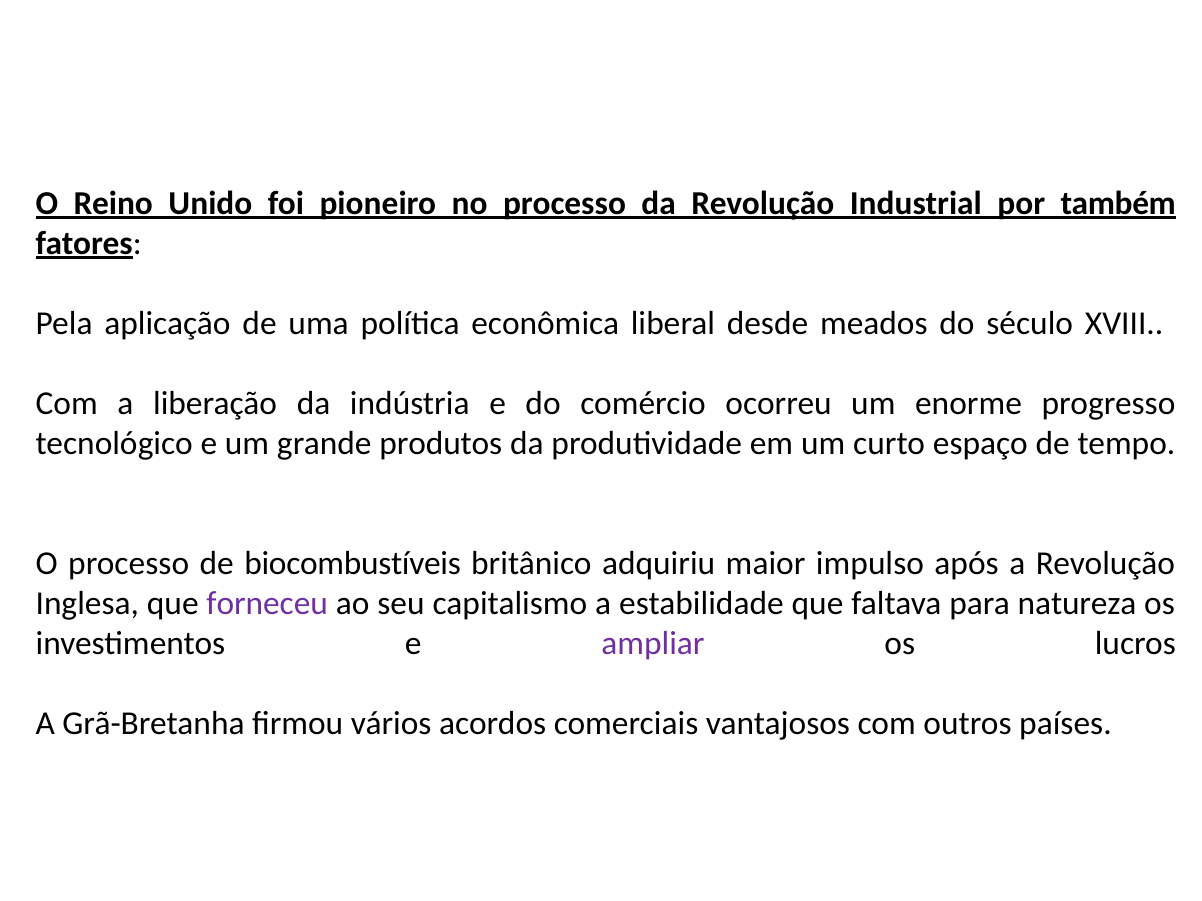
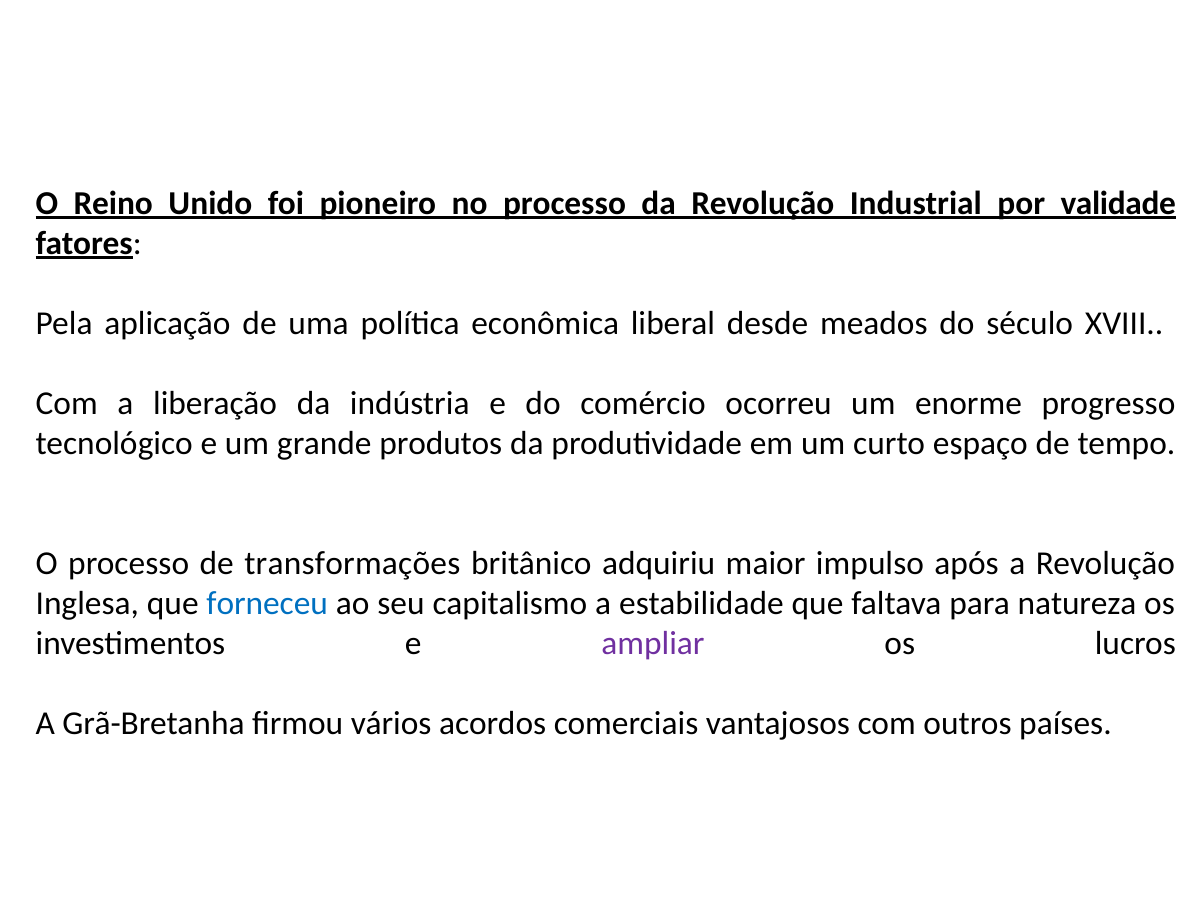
também: também -> validade (1118, 203)
biocombustíveis: biocombustíveis -> transformações (352, 564)
forneceu colour: purple -> blue (267, 604)
